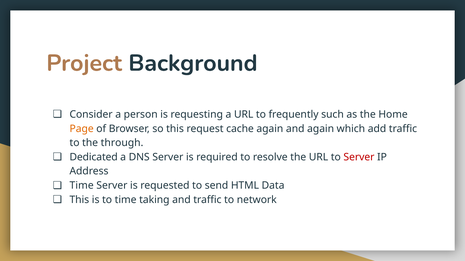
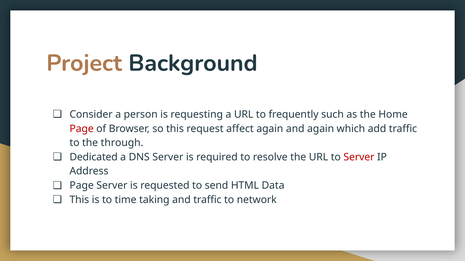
Page colour: orange -> red (82, 129)
cache: cache -> affect (240, 129)
Time: Time -> Page (82, 186)
